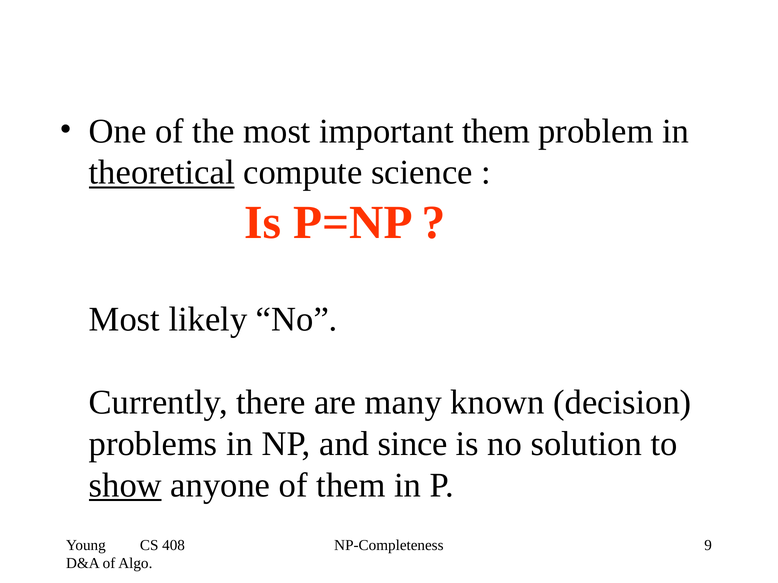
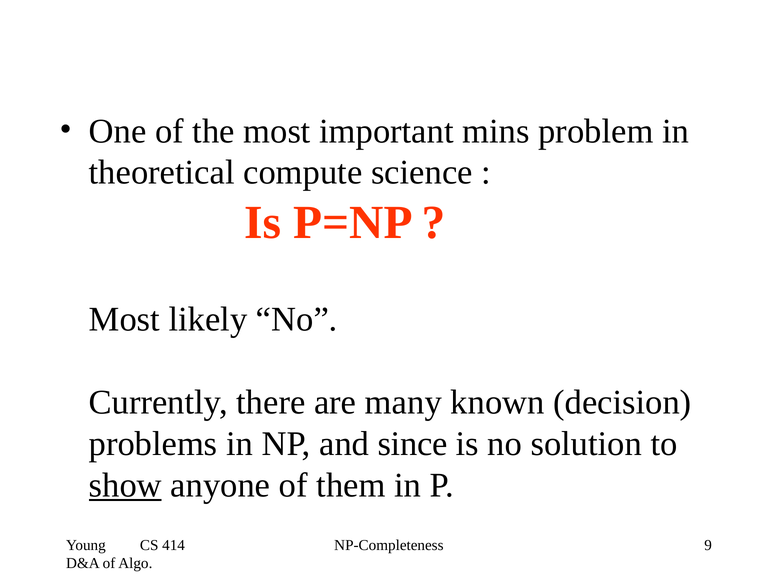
important them: them -> mins (496, 131)
theoretical underline: present -> none (162, 173)
408: 408 -> 414 (174, 546)
